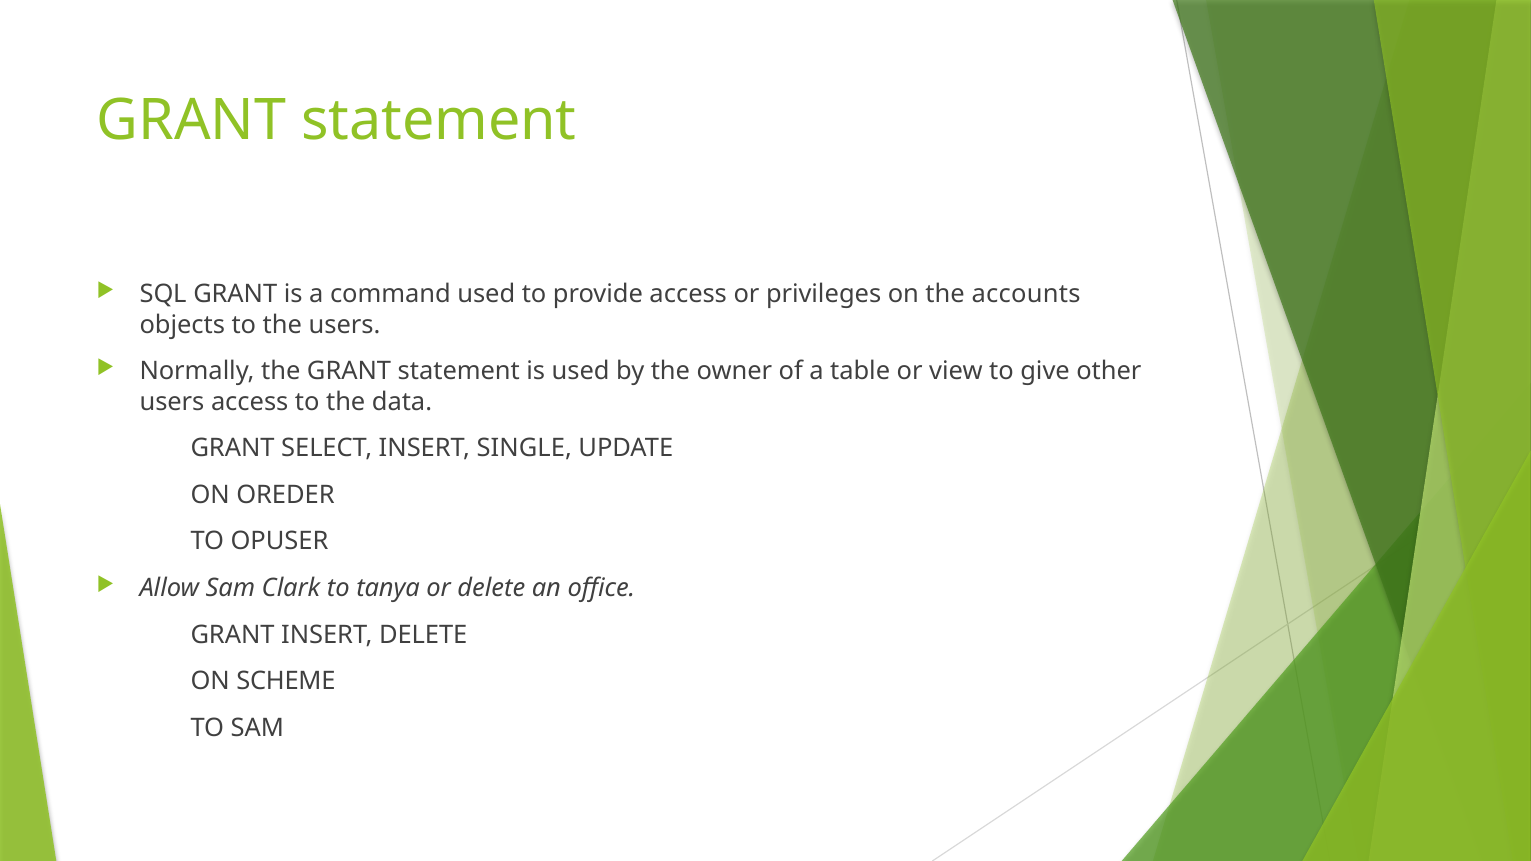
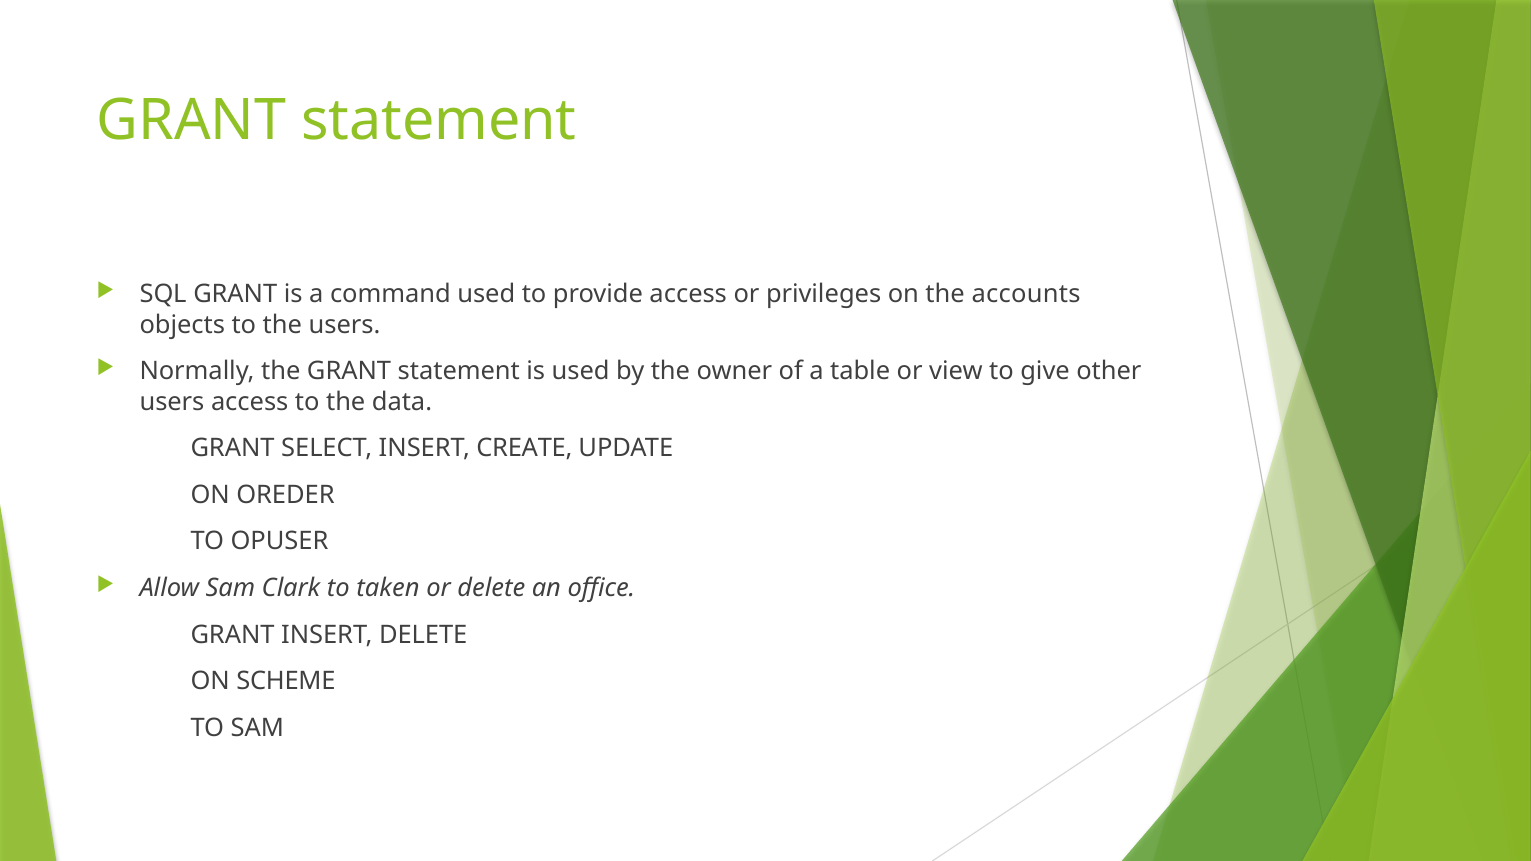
SINGLE: SINGLE -> CREATE (524, 448)
tanya: tanya -> taken (388, 588)
